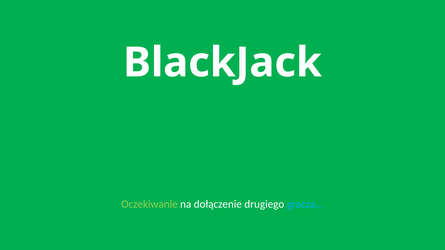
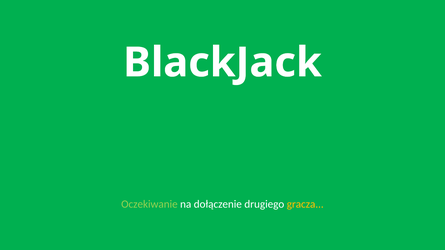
gracza colour: light blue -> yellow (305, 204)
